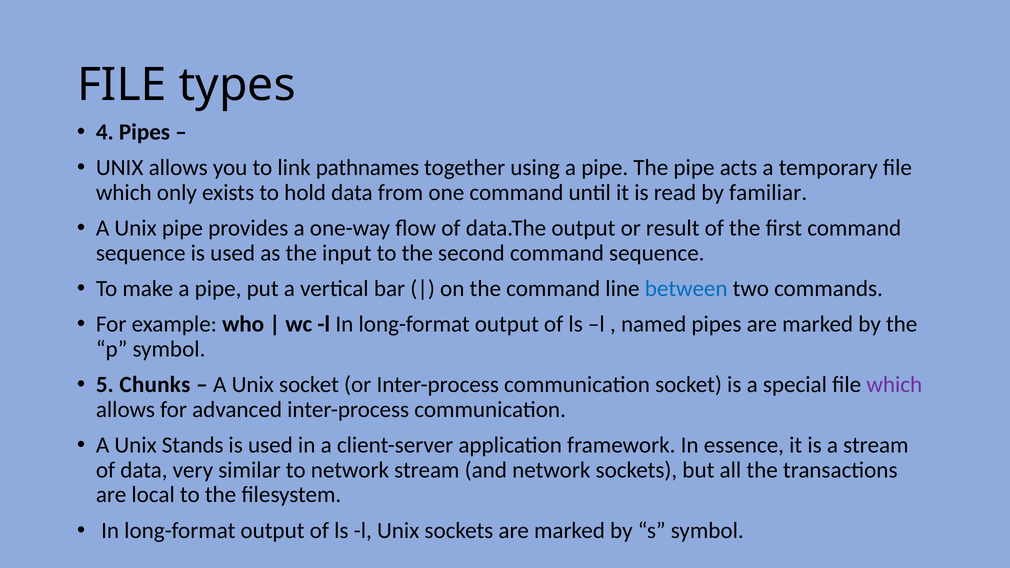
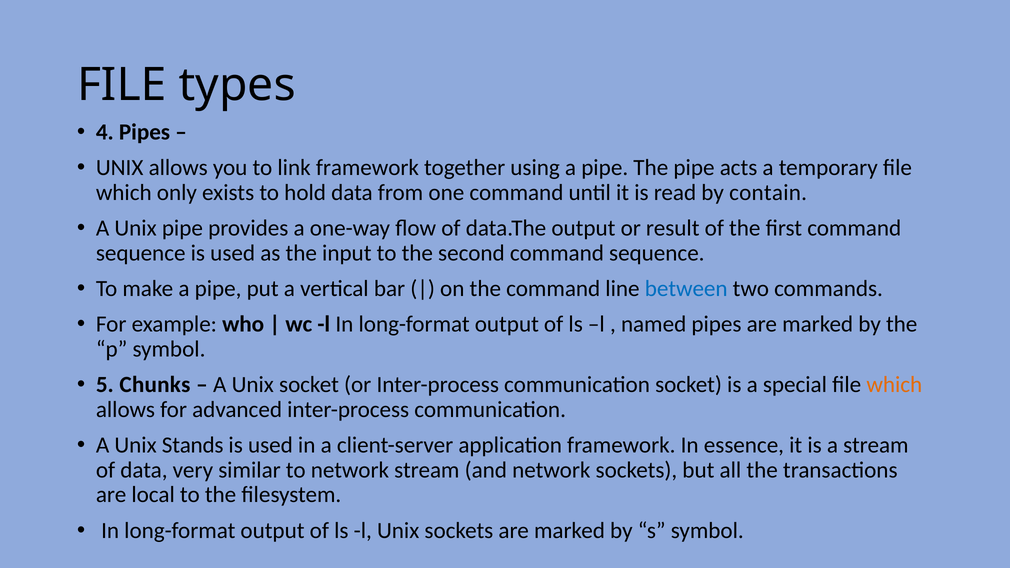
link pathnames: pathnames -> framework (367, 167)
familiar: familiar -> contain (768, 192)
which colour: purple -> orange (894, 384)
